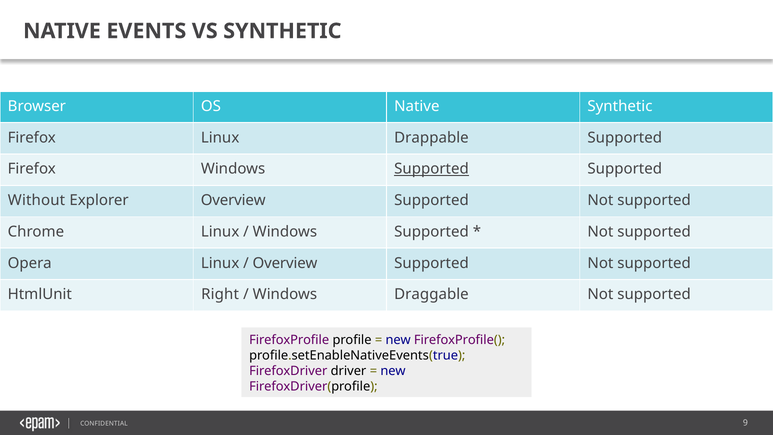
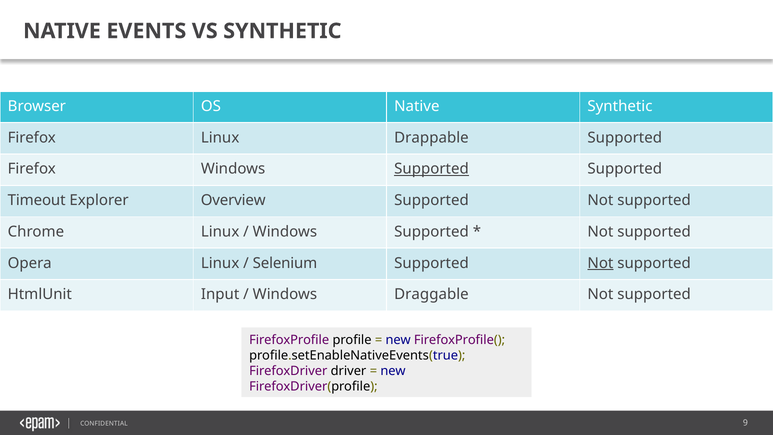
Without: Without -> Timeout (37, 200)
Overview: Overview -> Selenium (285, 263)
Not underline: none -> present (600, 263)
Right: Right -> Input (220, 294)
